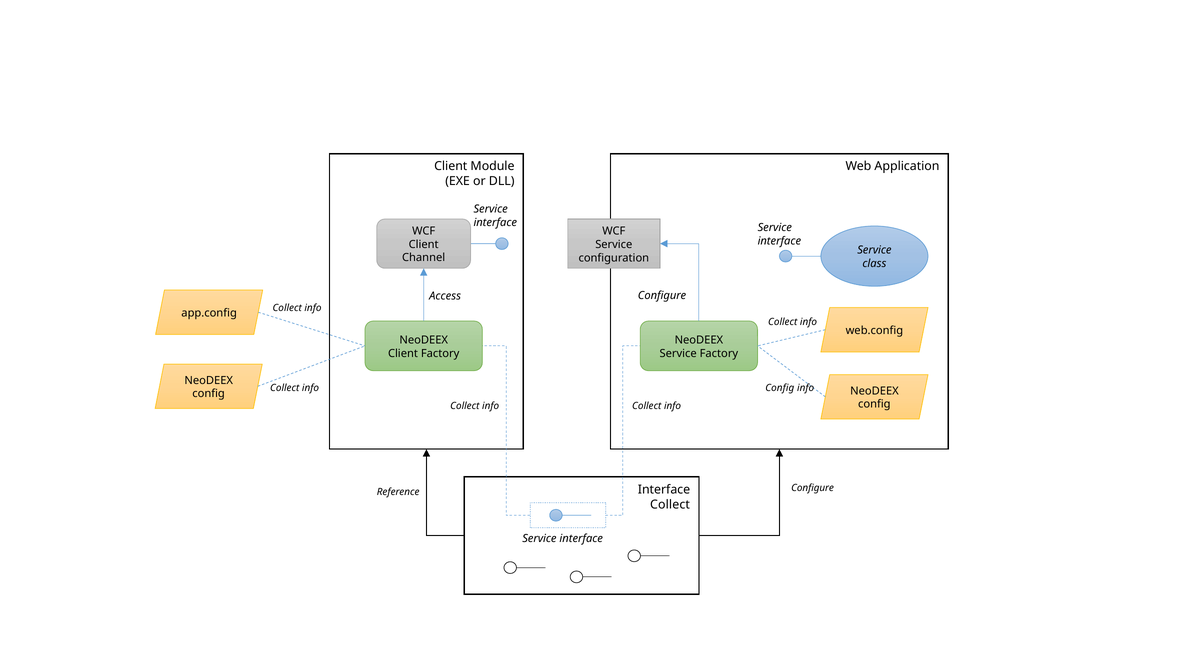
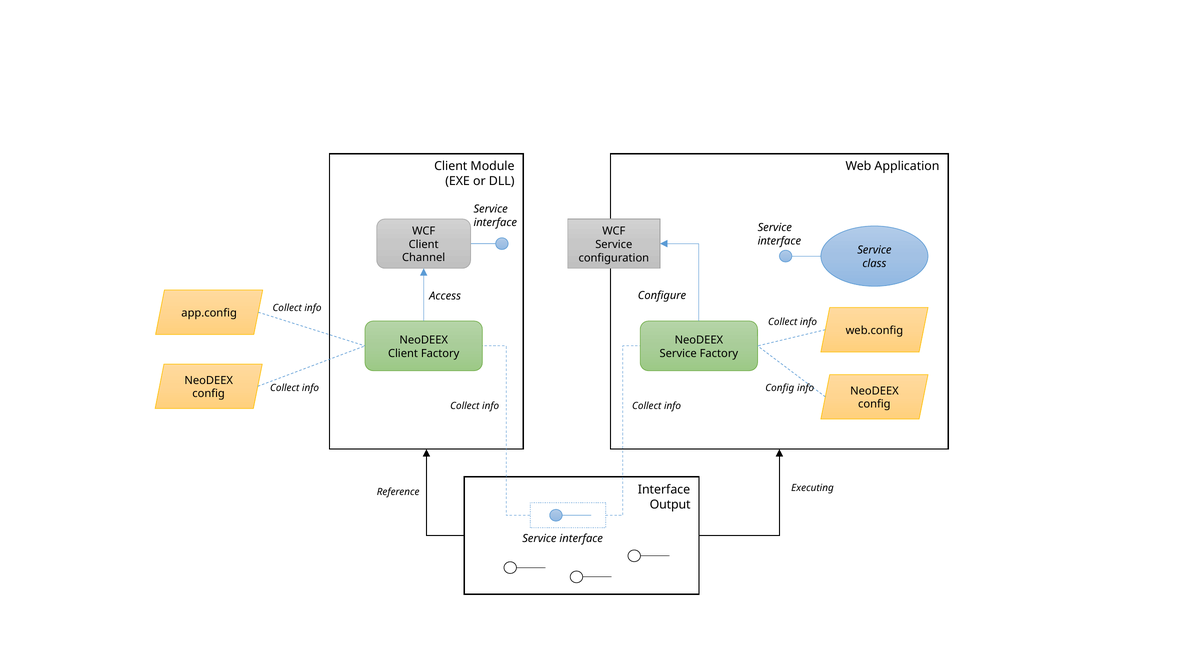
Configure: Configure -> Executing (813, 488)
Collect: Collect -> Output (670, 504)
